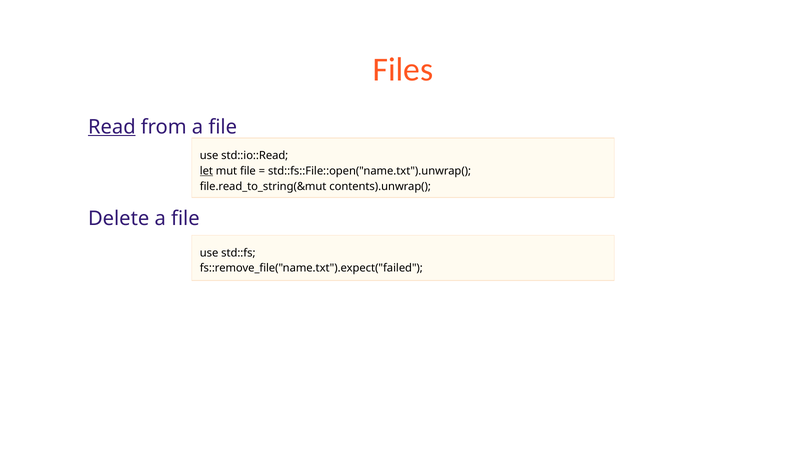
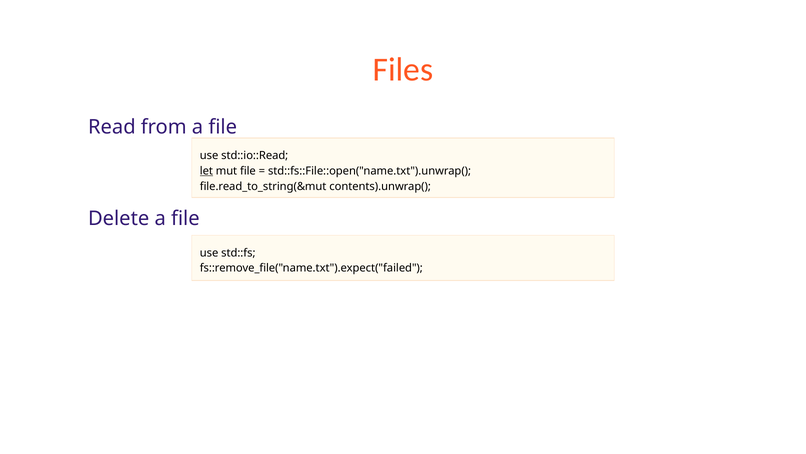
Read underline: present -> none (112, 127)
